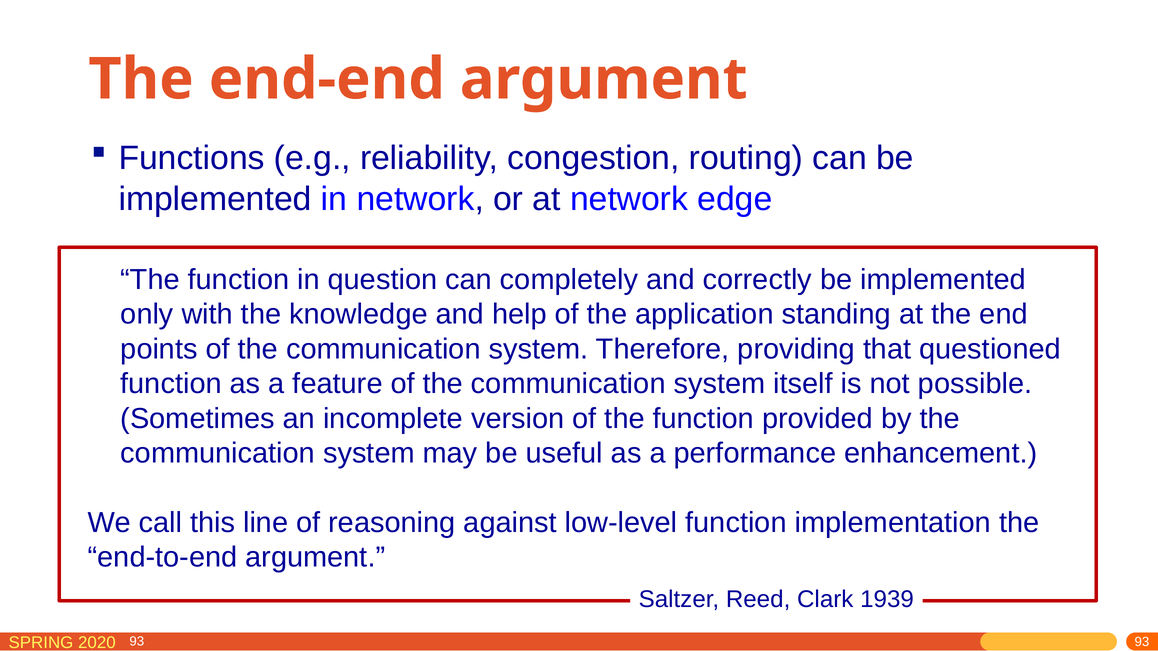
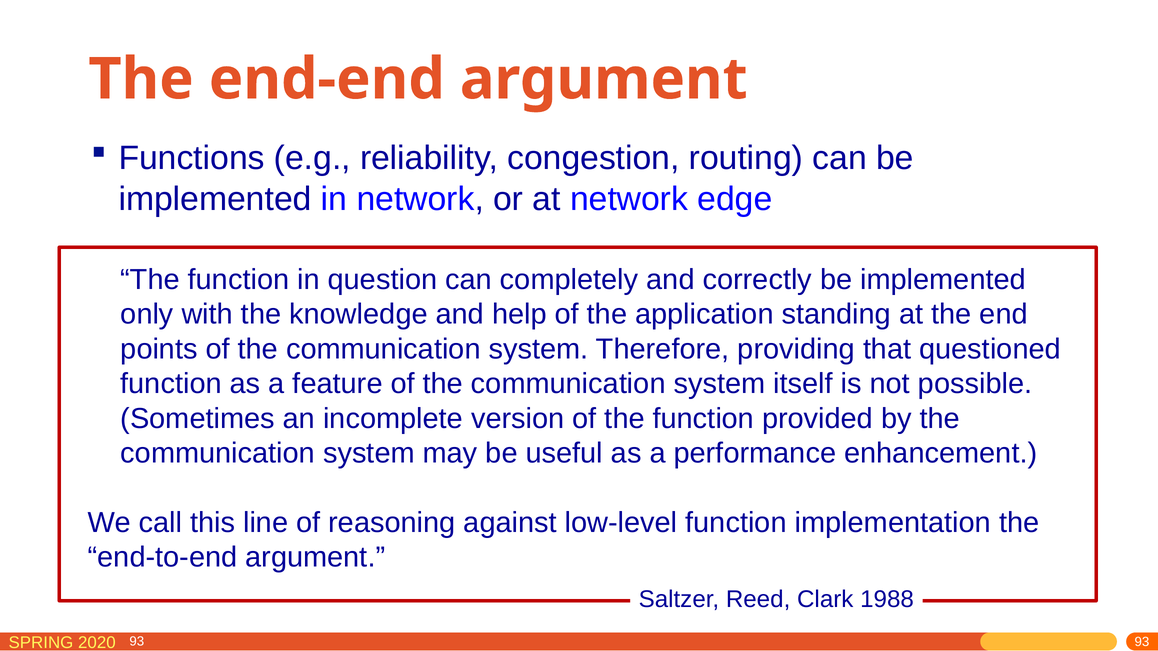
1939: 1939 -> 1988 (887, 599)
